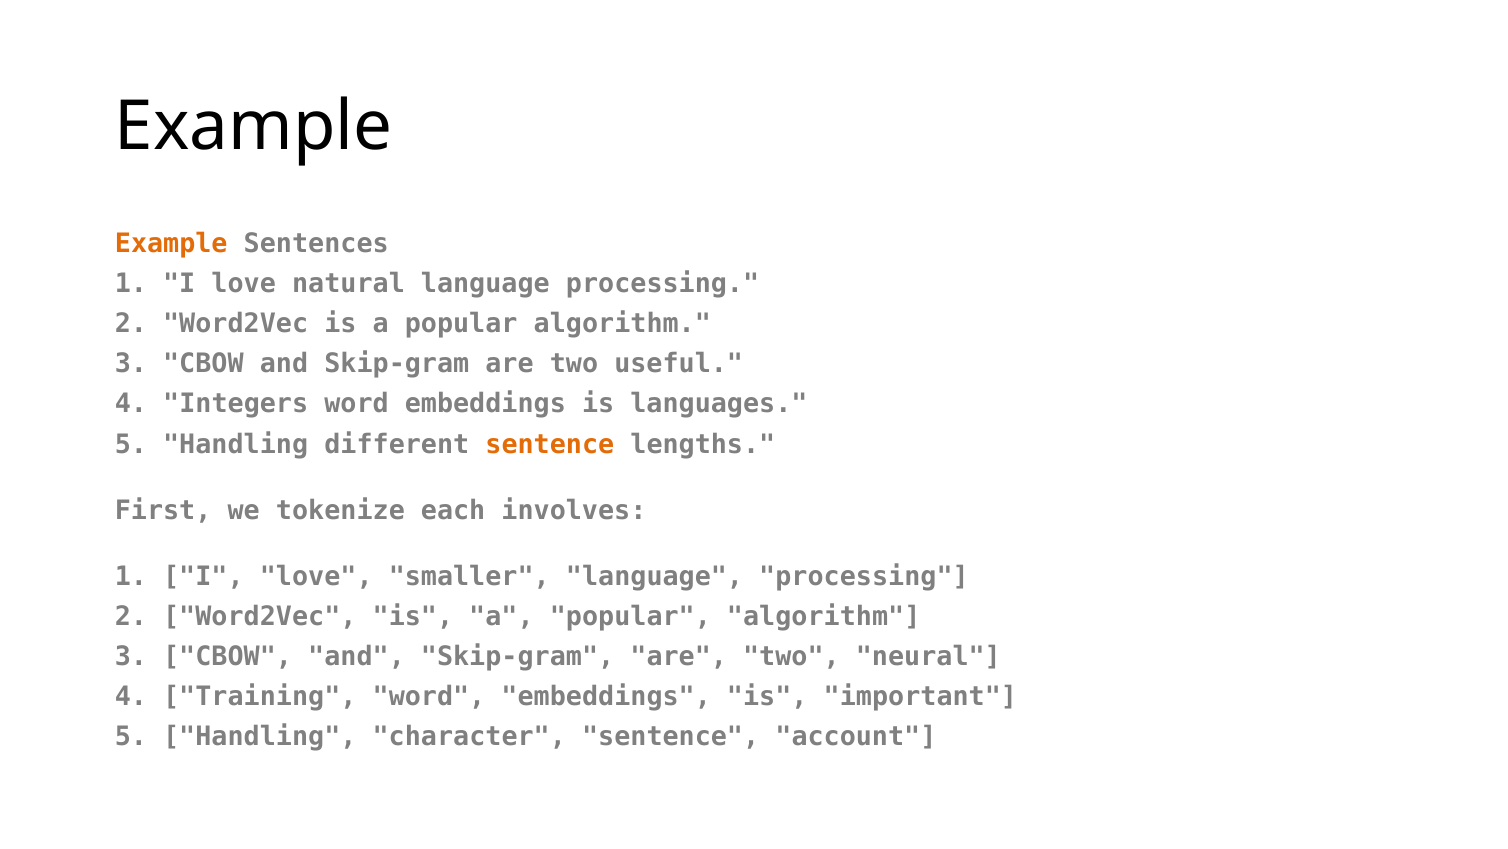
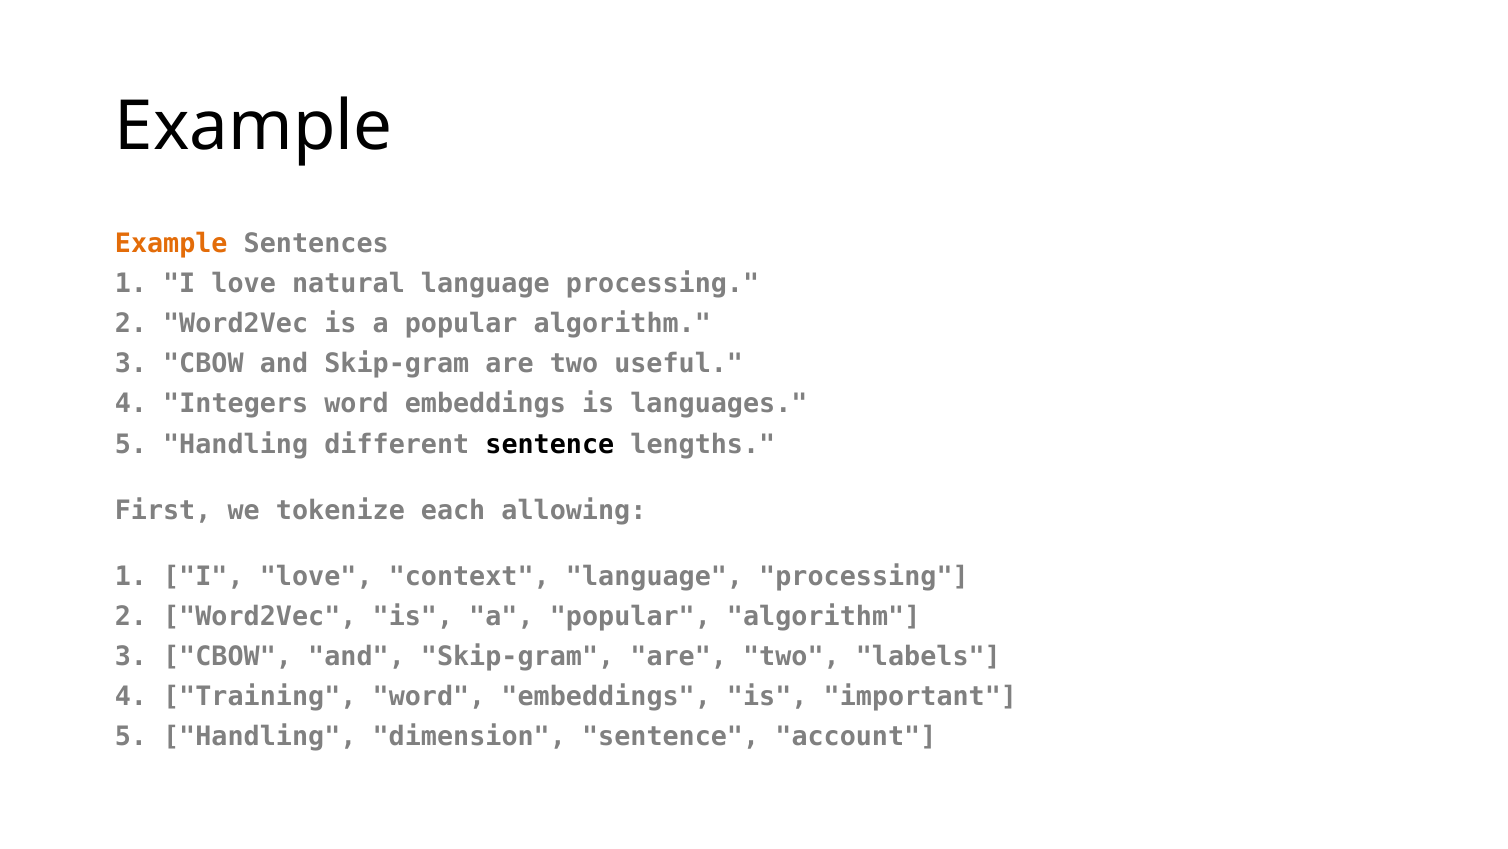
sentence colour: orange -> black (550, 444)
involves: involves -> allowing (574, 510)
smaller: smaller -> context (469, 576)
neural: neural -> labels (928, 656)
character: character -> dimension (469, 736)
